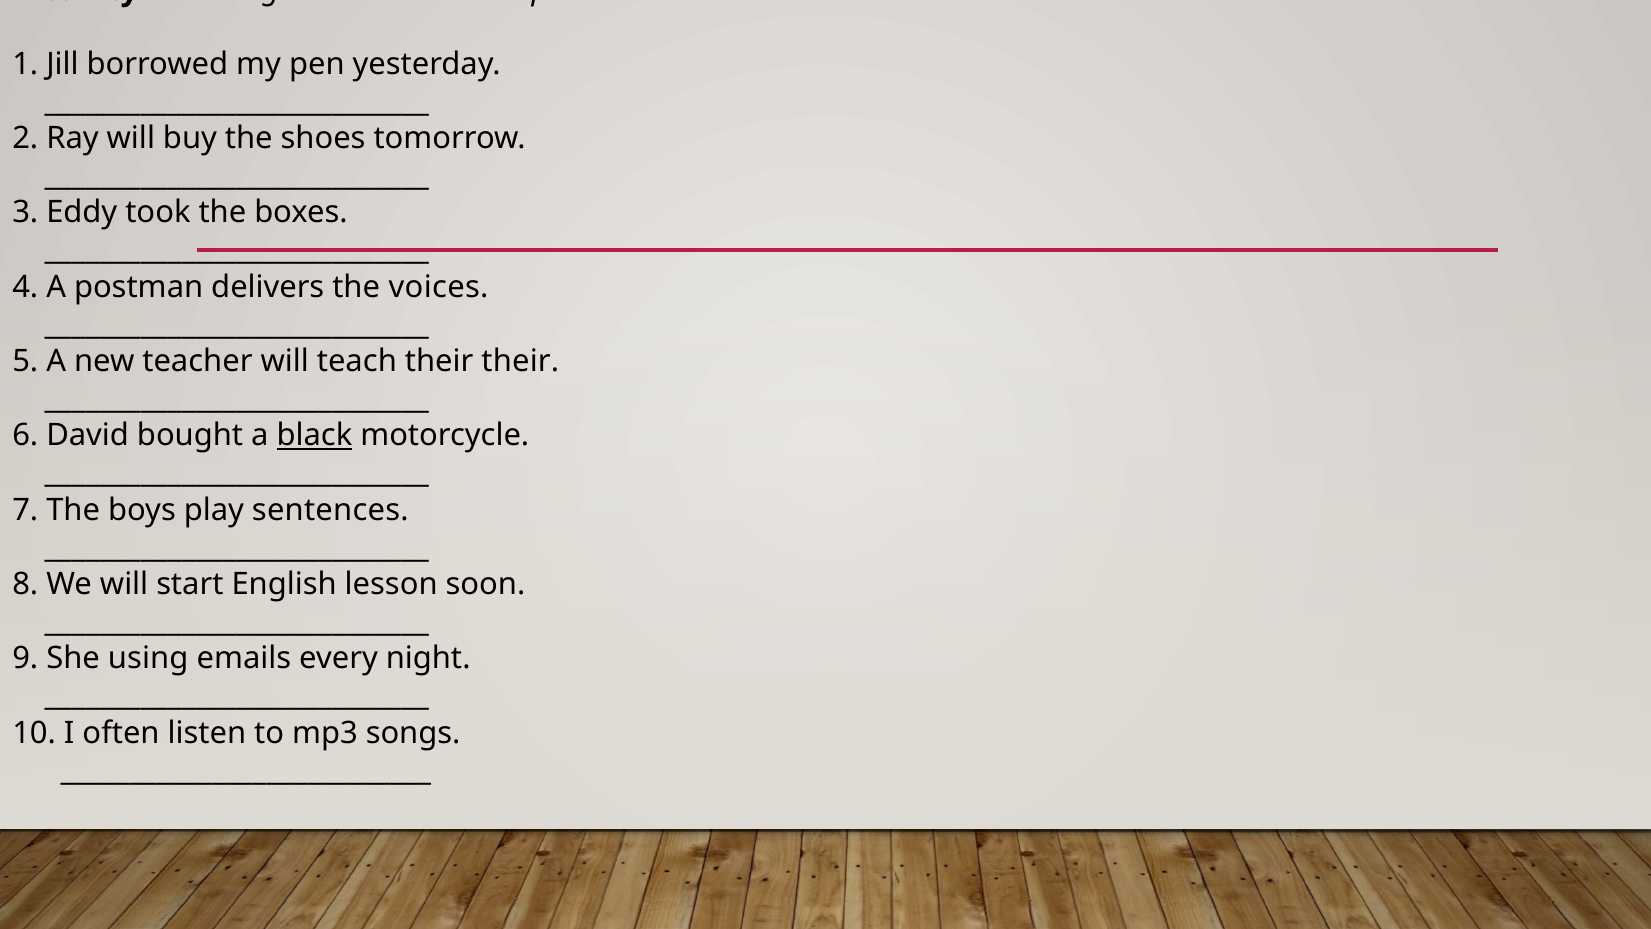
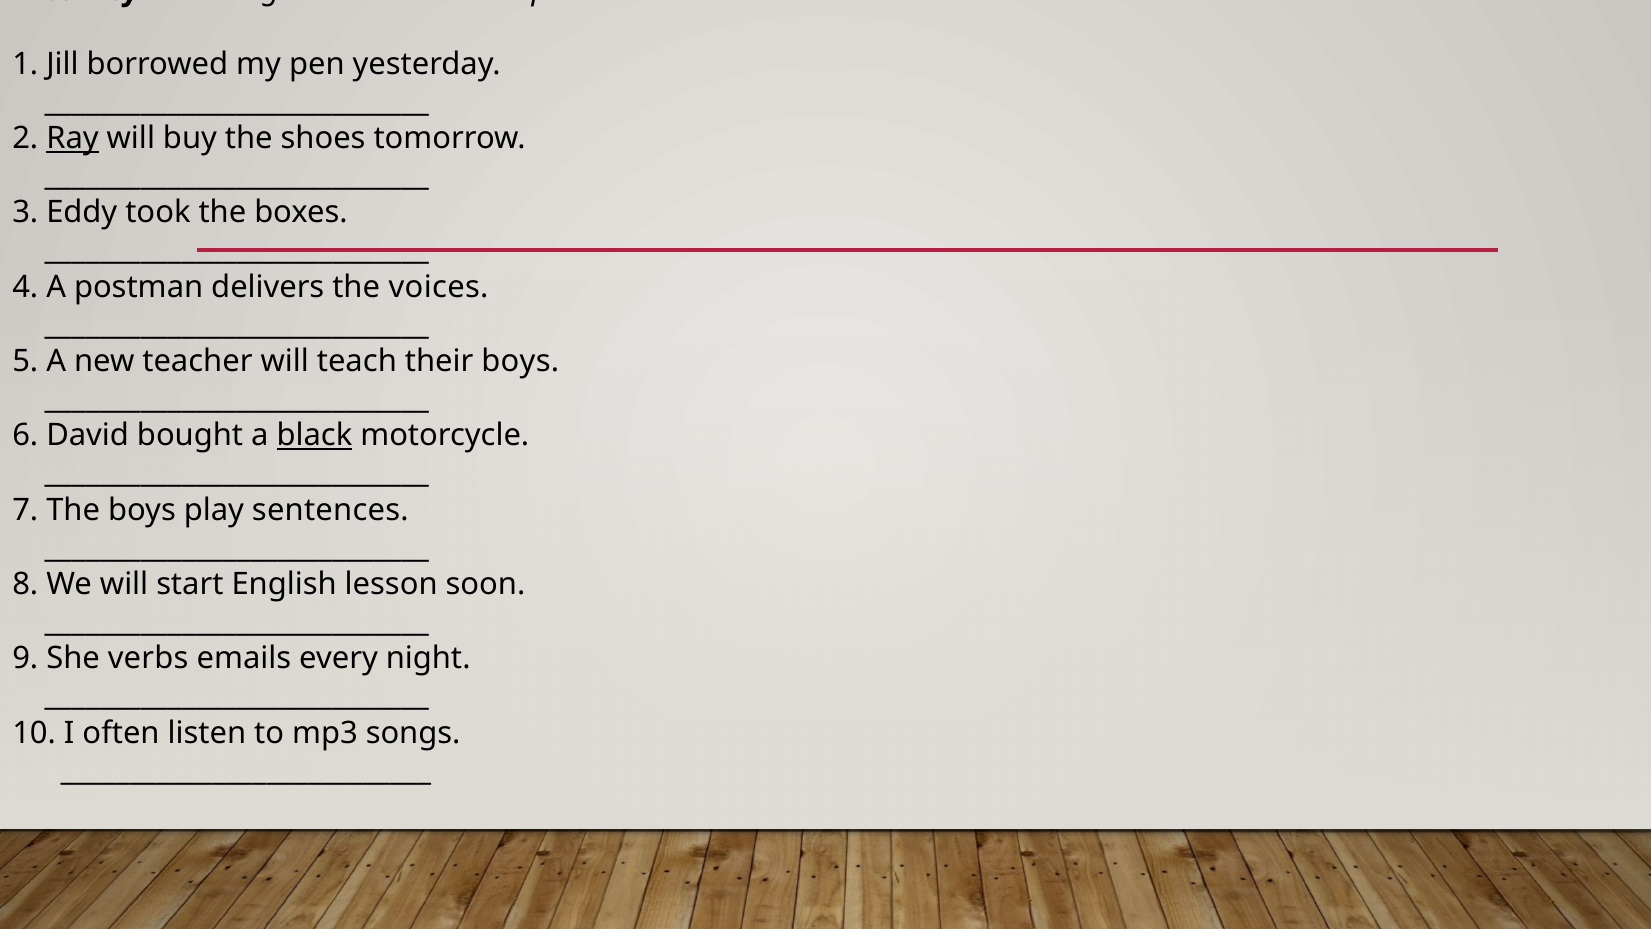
Ray underline: none -> present (73, 138)
their their: their -> boys (520, 361)
using: using -> verbs (148, 658)
